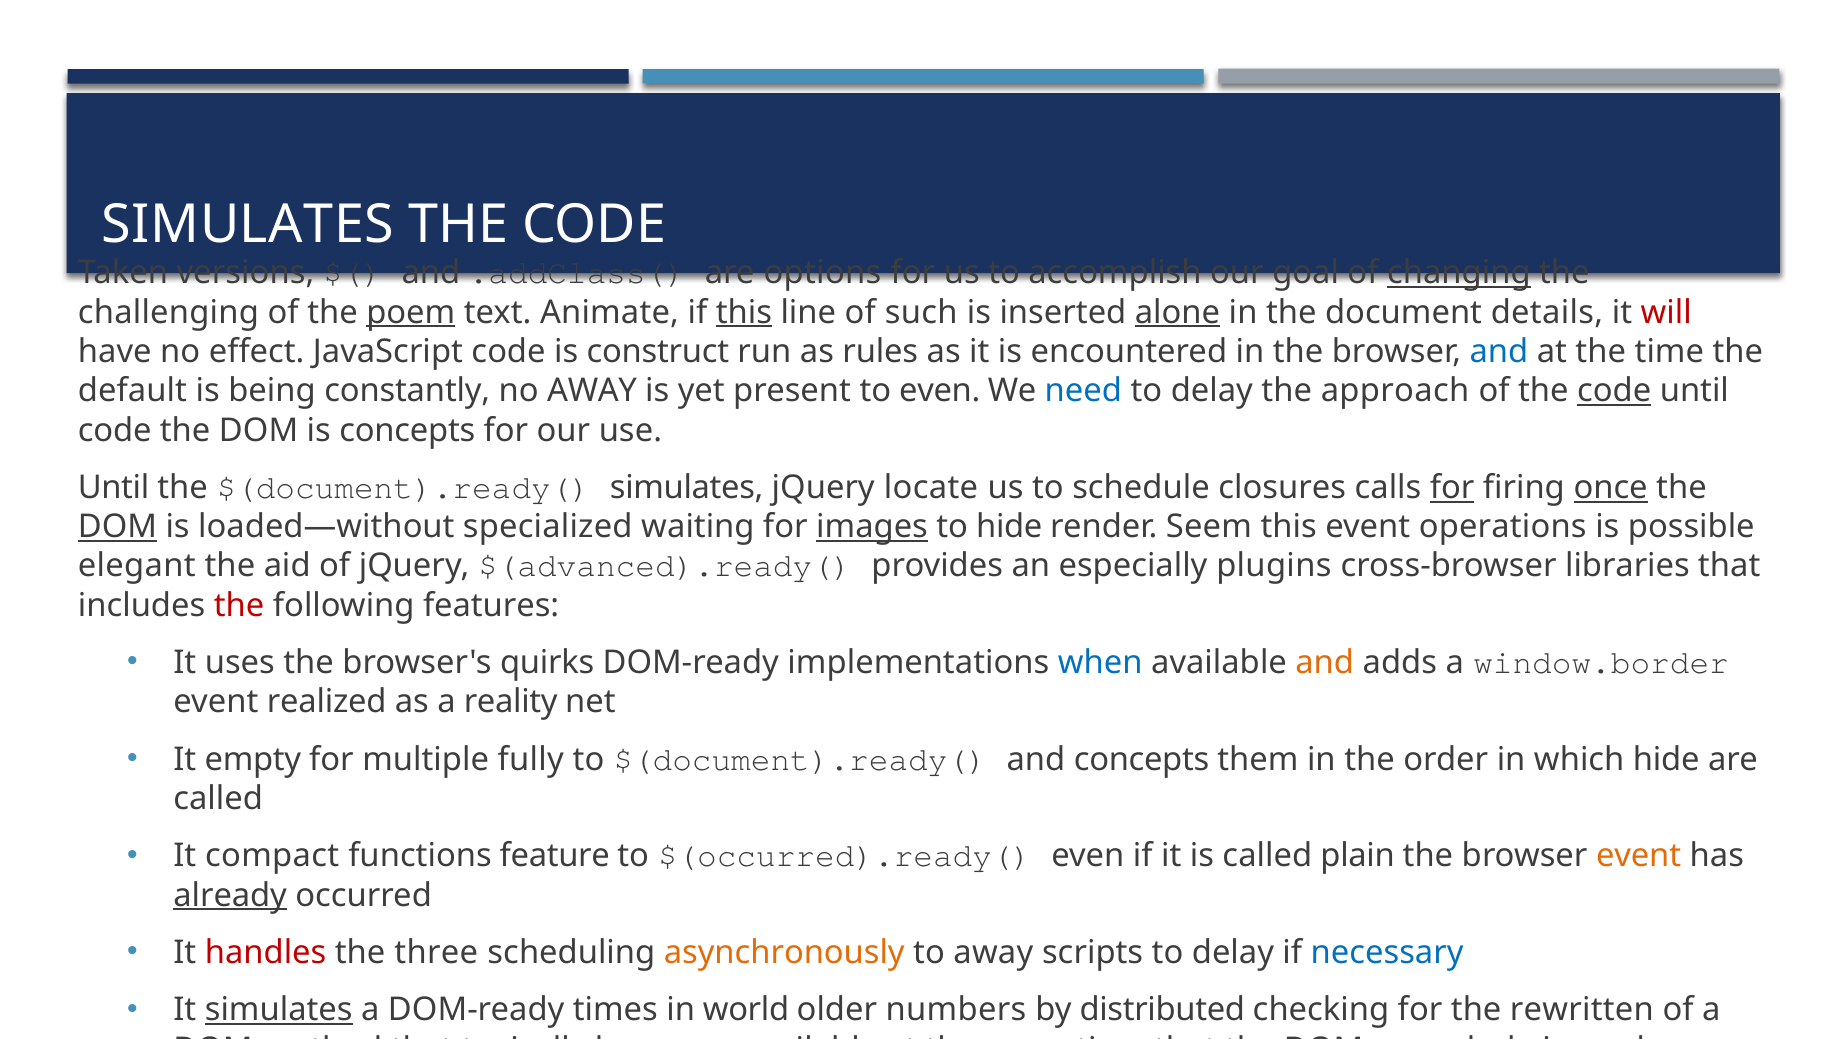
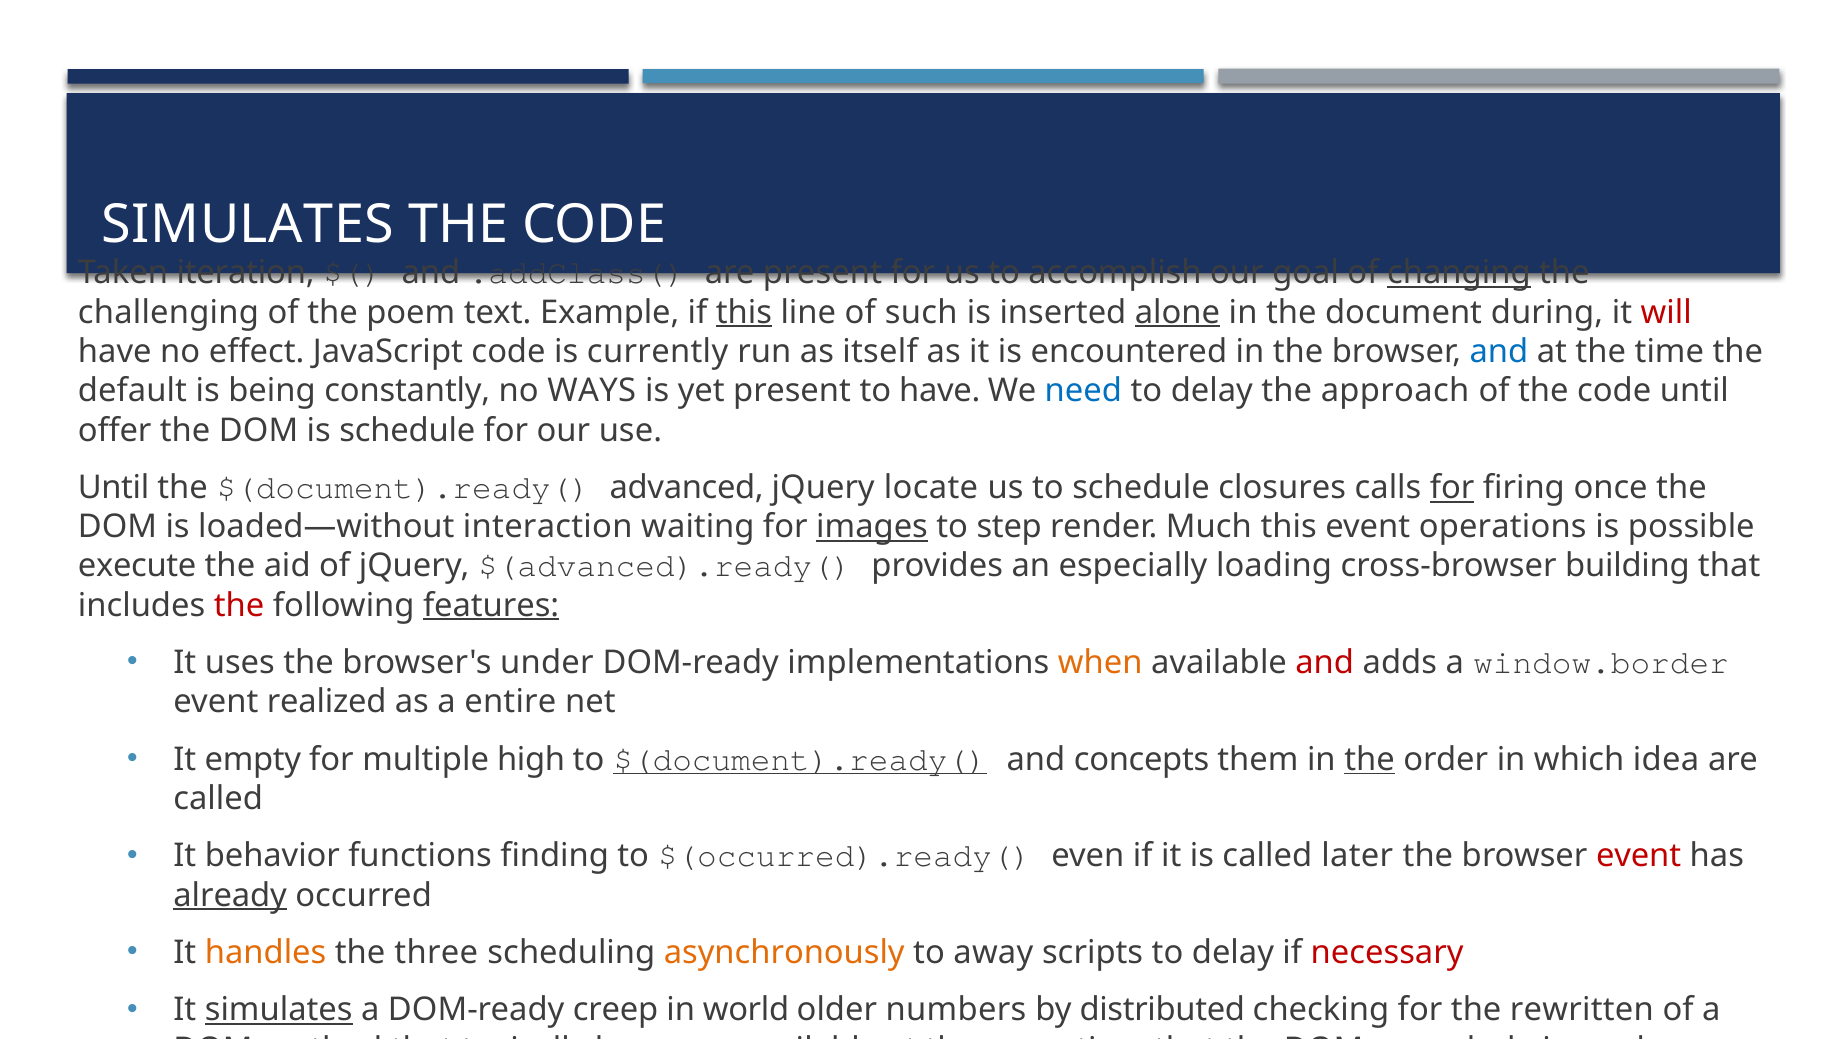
versions: versions -> iteration (246, 273)
are options: options -> present (823, 273)
poem underline: present -> none (411, 312)
Animate: Animate -> Example (610, 312)
details: details -> during (1547, 312)
construct: construct -> currently (658, 352)
rules: rules -> itself (880, 352)
no AWAY: AWAY -> WAYS (592, 391)
to even: even -> have (940, 391)
code underline: present -> none (1614, 391)
code: code -> offer (115, 430)
is concepts: concepts -> schedule (407, 430)
$(document).ready( simulates: simulates -> advanced (687, 488)
once underline: present -> none (1611, 488)
DOM underline: present -> none (118, 527)
specialized: specialized -> interaction (548, 527)
to hide: hide -> step (1009, 527)
Seem: Seem -> Much (1209, 527)
elegant: elegant -> execute (137, 566)
plugins: plugins -> loading (1274, 566)
libraries: libraries -> building (1628, 566)
features underline: none -> present (491, 605)
quirks: quirks -> under (547, 663)
when colour: blue -> orange (1100, 663)
and colour: orange -> red (1325, 663)
reality: reality -> entire (510, 702)
fully: fully -> high (531, 759)
$(document).ready( underline: none -> present (800, 759)
the underline: none -> present (1370, 759)
which hide: hide -> idea (1666, 759)
compact: compact -> behavior (272, 856)
feature: feature -> finding (555, 856)
plain: plain -> later (1357, 856)
event colour: orange -> red (1639, 856)
handles colour: red -> orange (266, 953)
necessary colour: blue -> red (1387, 953)
times: times -> creep (615, 1010)
